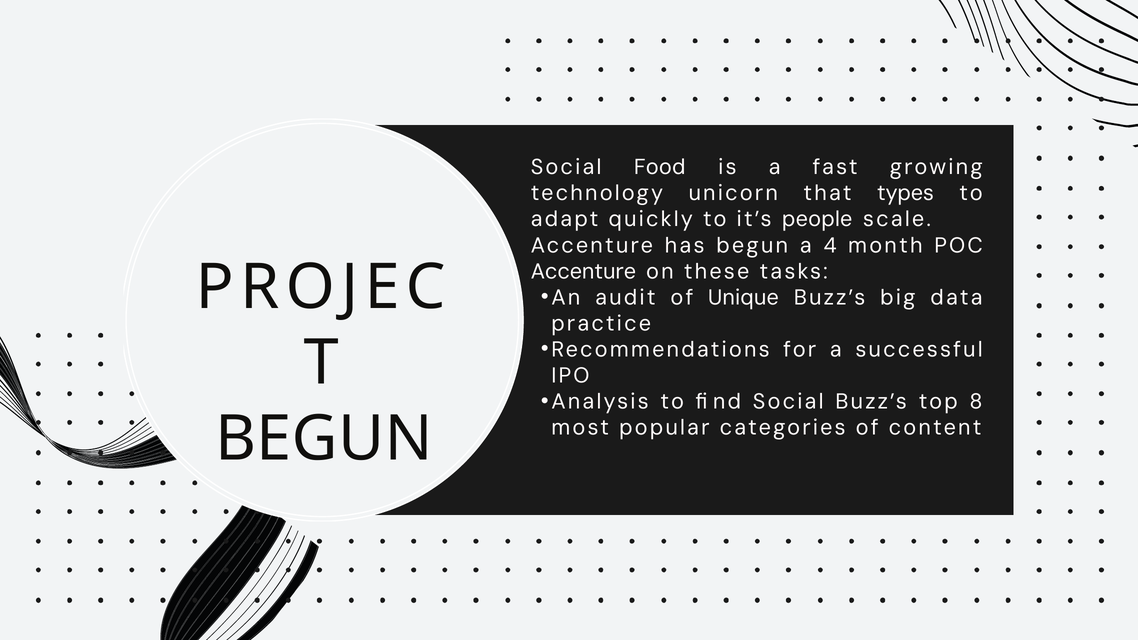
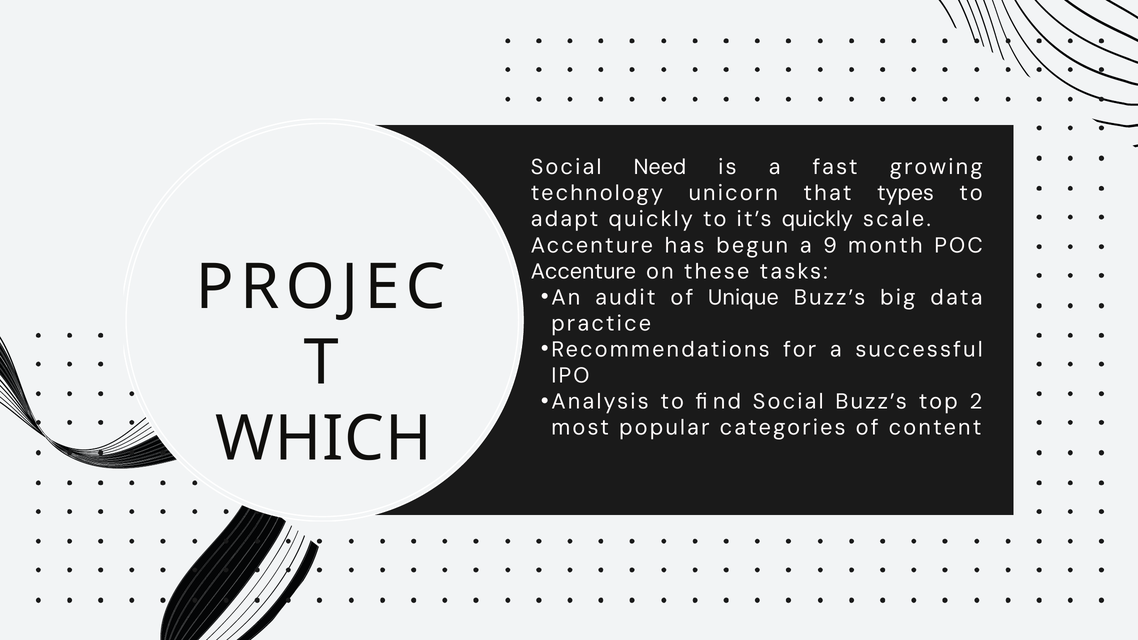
Food: Food -> Need (660, 167)
it’s people: people -> quickly (817, 219)
4: 4 -> 9 (830, 245)
8: 8 -> 2 (976, 402)
BEGUN: BEGUN -> WHICH (324, 439)
